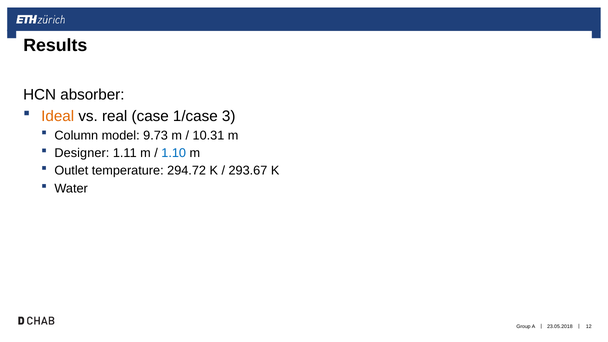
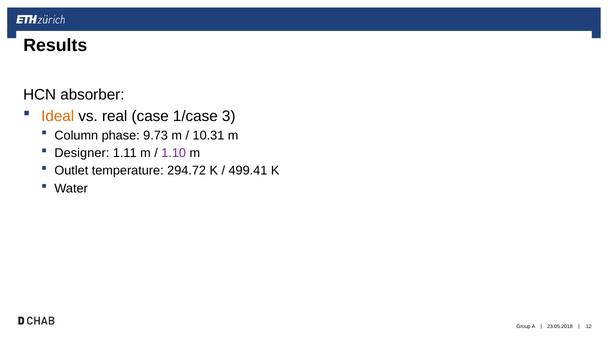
model: model -> phase (121, 135)
1.10 colour: blue -> purple (174, 153)
293.67: 293.67 -> 499.41 (248, 171)
